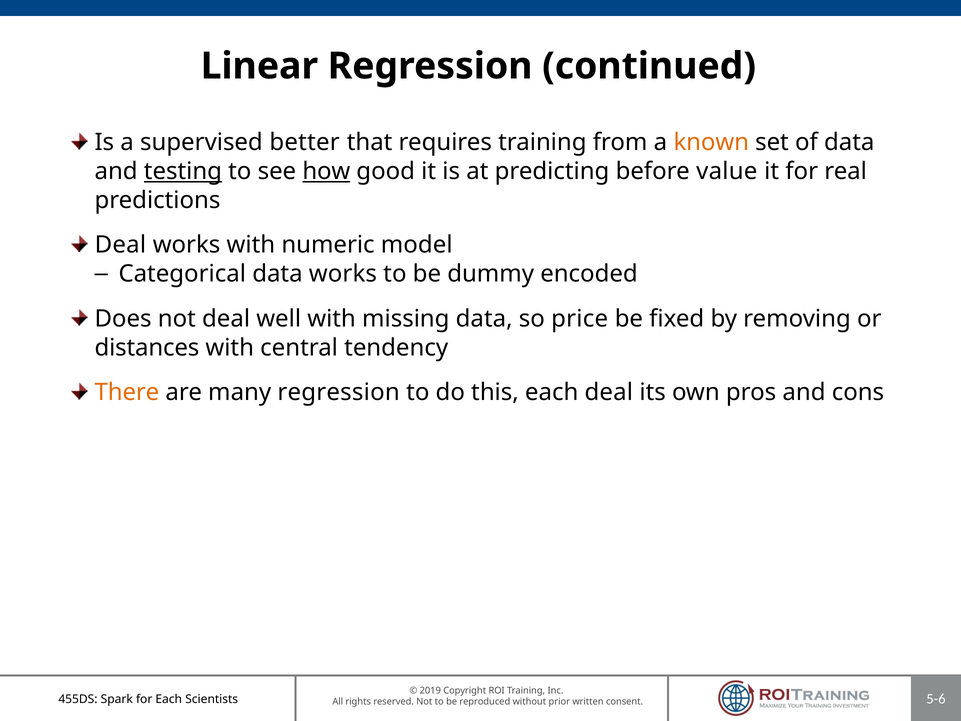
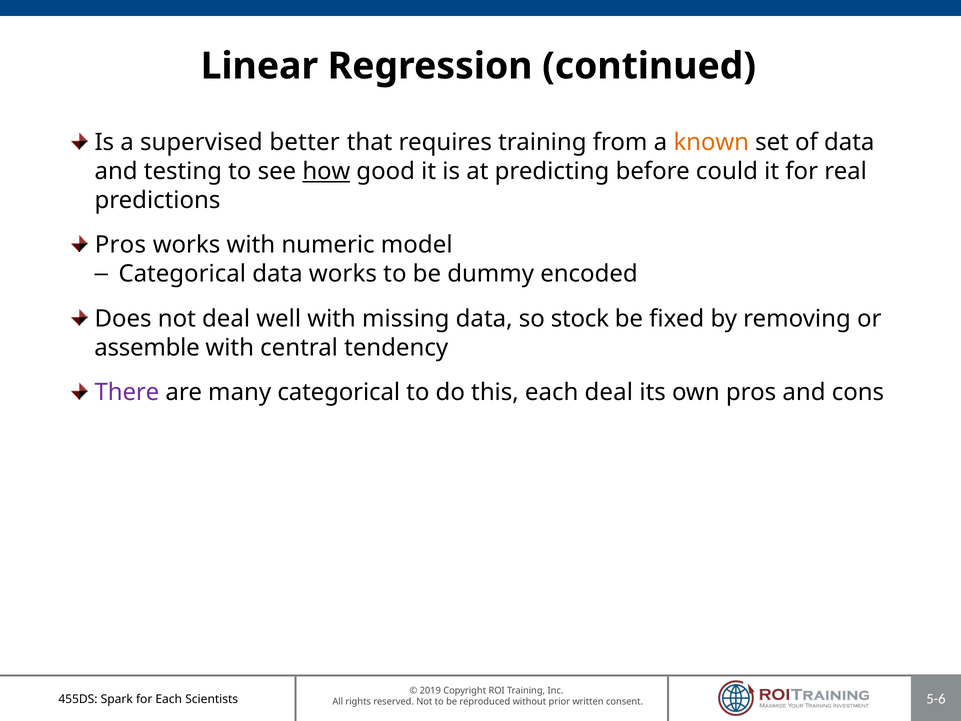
testing underline: present -> none (183, 171)
value: value -> could (727, 171)
Deal: Deal -> Pros (120, 245)
price: price -> stock (580, 319)
distances: distances -> assemble (147, 347)
There colour: orange -> purple (127, 392)
many regression: regression -> categorical (339, 392)
